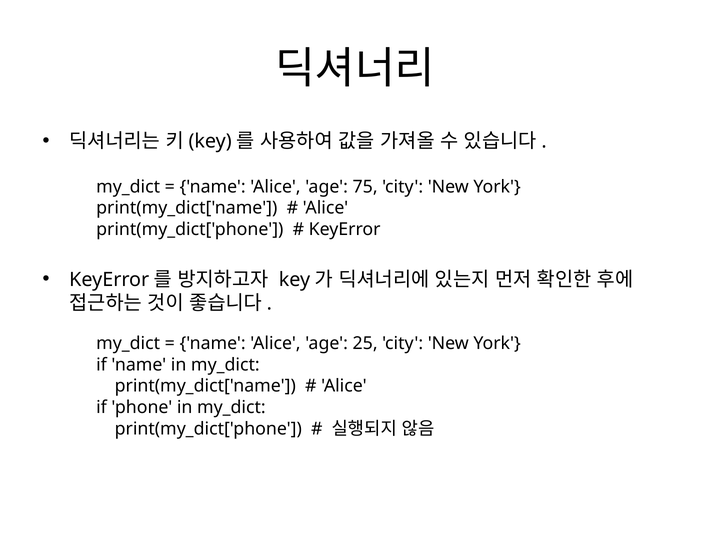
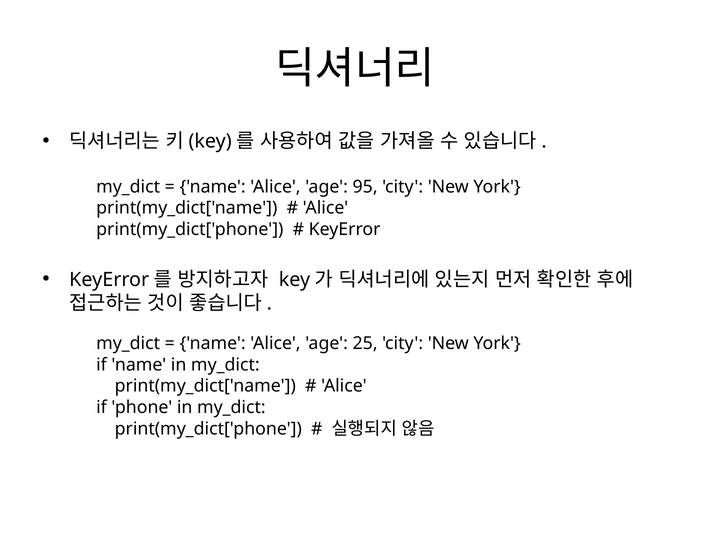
75: 75 -> 95 (365, 187)
